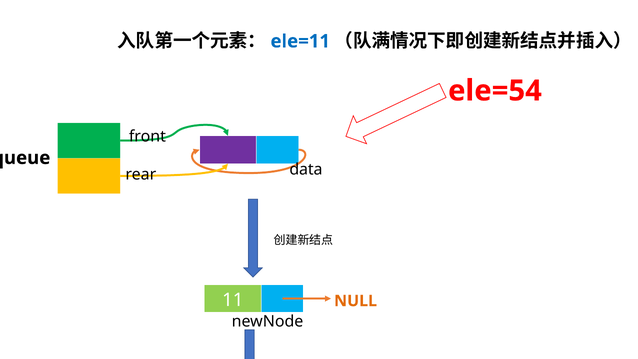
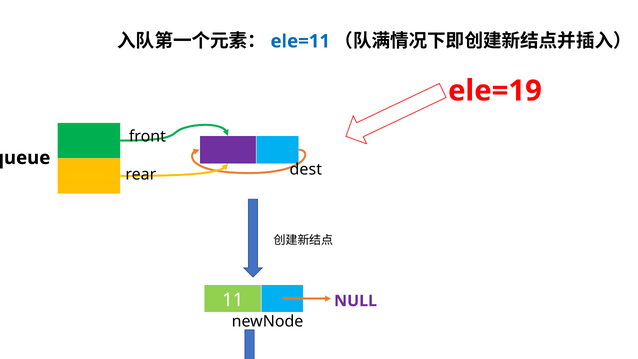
ele=54: ele=54 -> ele=19 (495, 91)
data: data -> dest (306, 170)
NULL colour: orange -> purple (356, 301)
